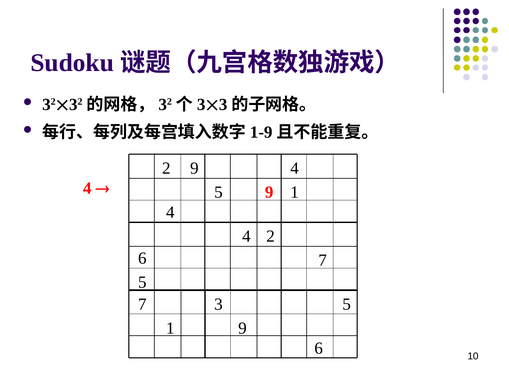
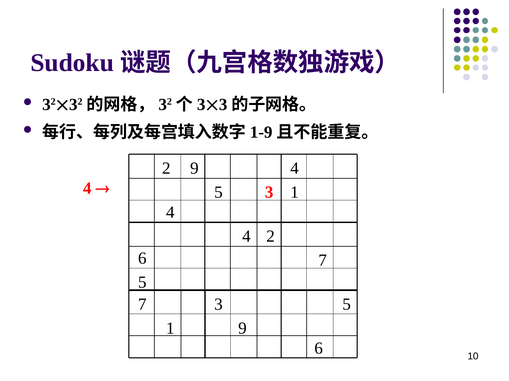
9: 9 -> 3 (269, 193)
